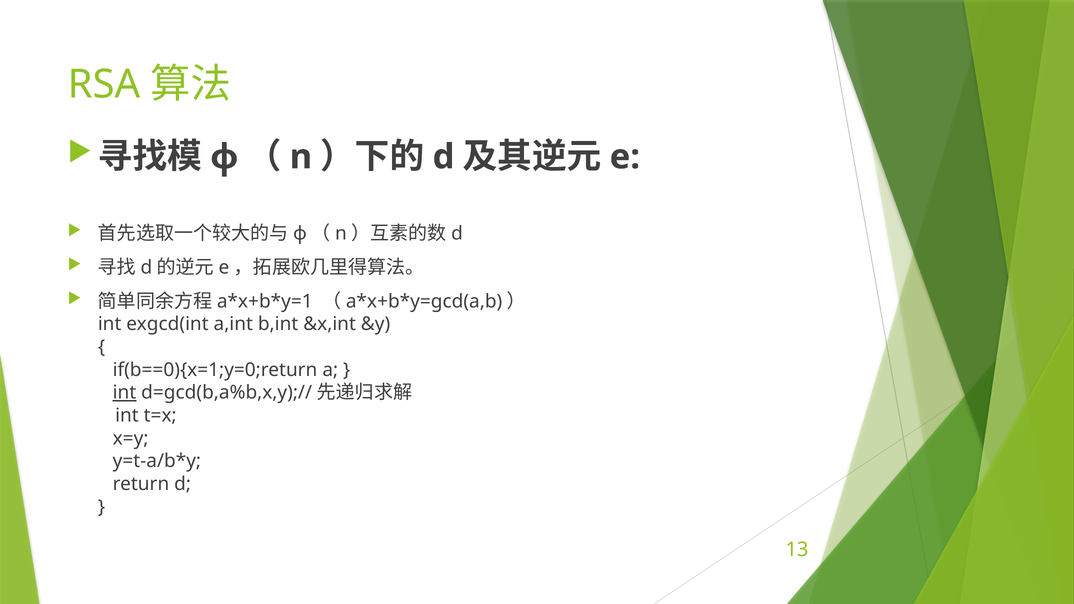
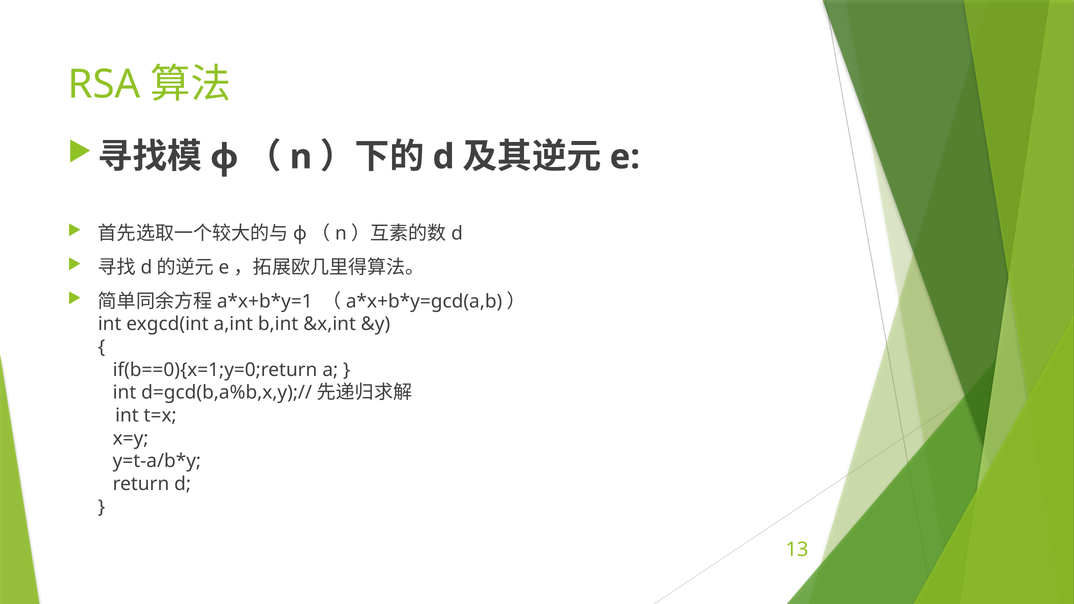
int underline: present -> none (124, 393)
